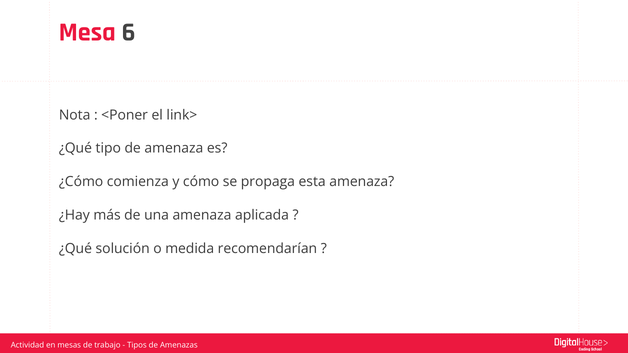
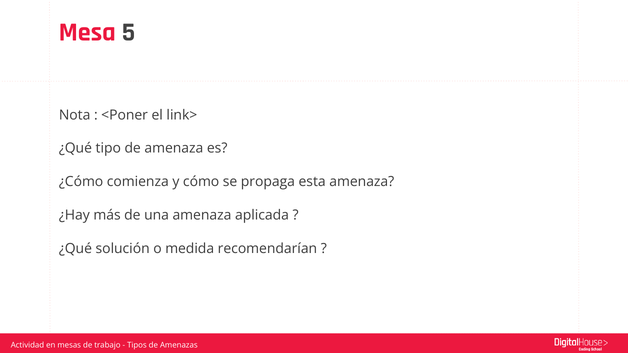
6: 6 -> 5 (129, 32)
